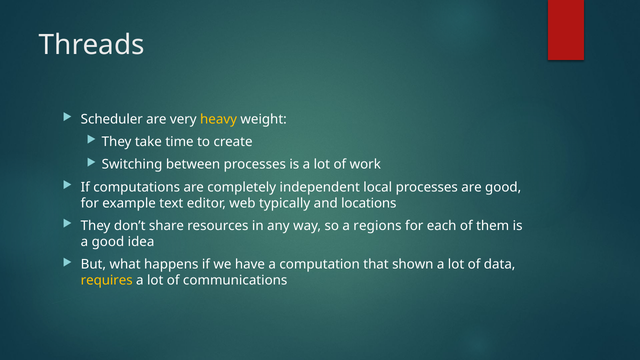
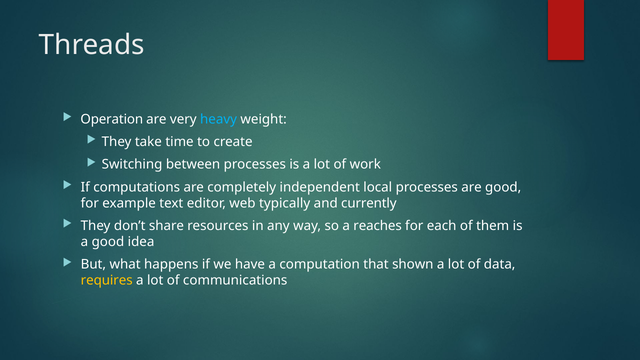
Scheduler: Scheduler -> Operation (112, 119)
heavy colour: yellow -> light blue (219, 119)
locations: locations -> currently (369, 203)
regions: regions -> reaches (378, 226)
